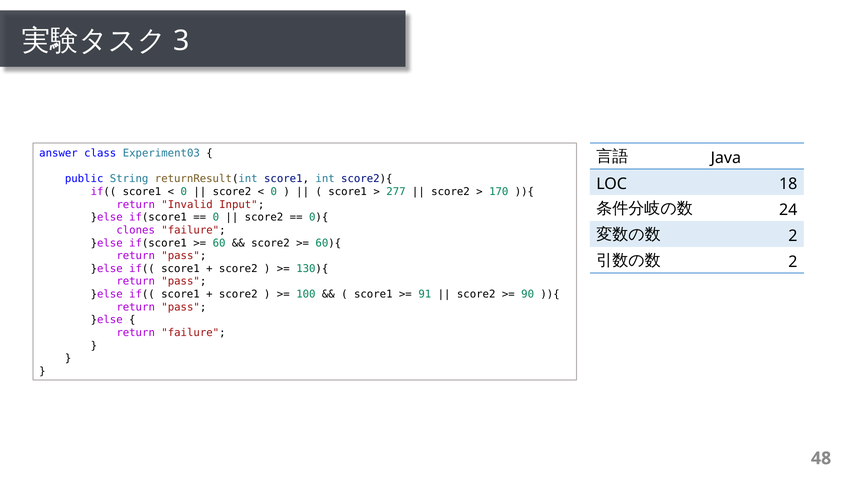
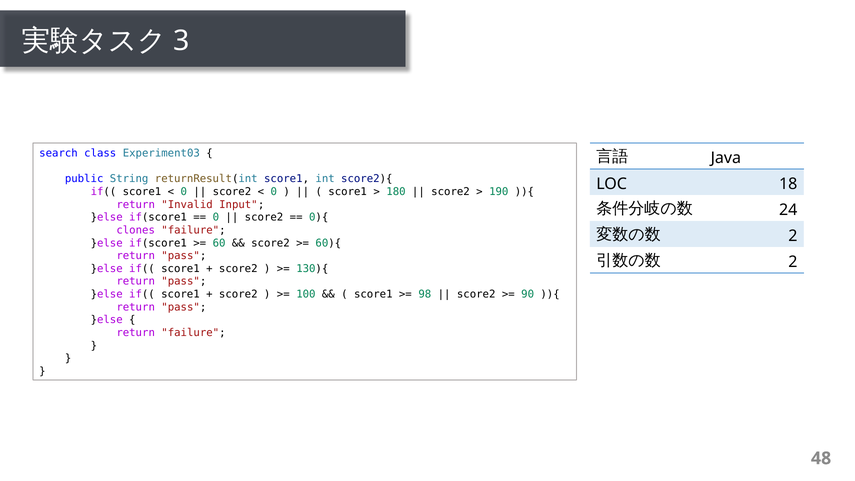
answer: answer -> search (59, 153)
277: 277 -> 180 (396, 192)
170: 170 -> 190 (499, 192)
91: 91 -> 98 (425, 294)
